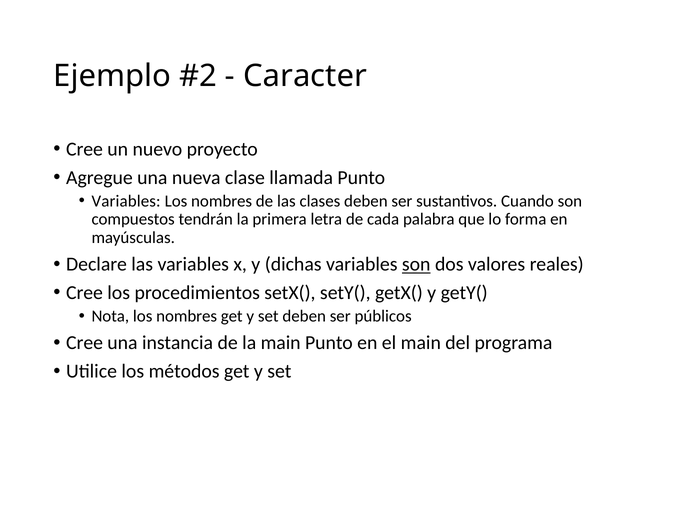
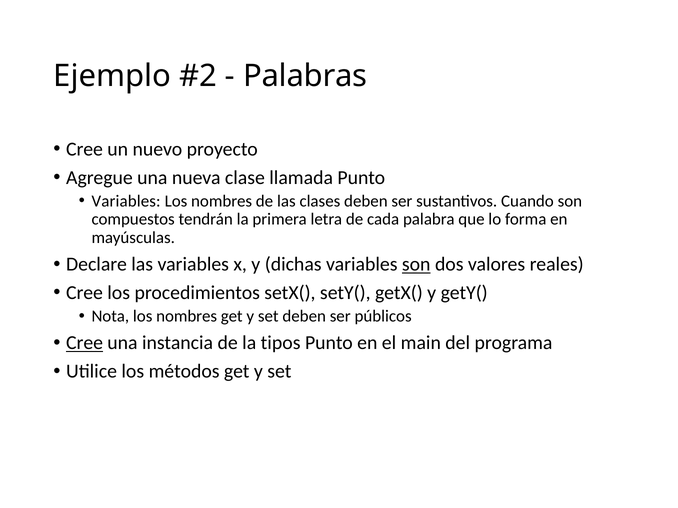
Caracter: Caracter -> Palabras (305, 76)
Cree underline: none -> present (85, 343)
la main: main -> tipos (281, 343)
